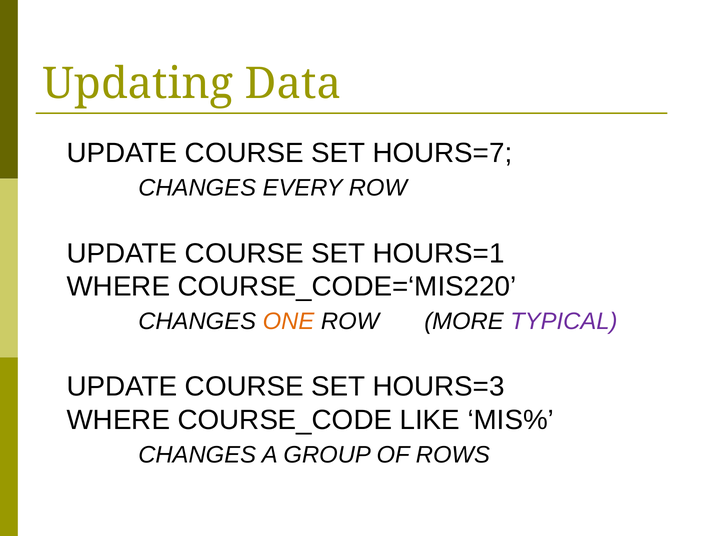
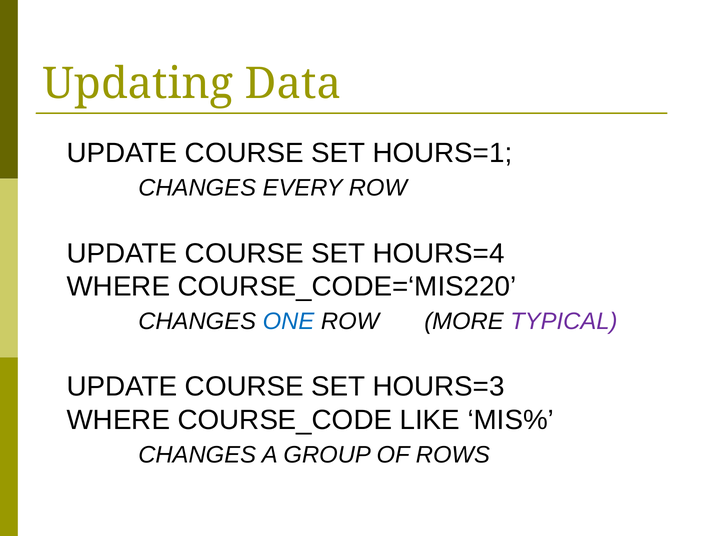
HOURS=7: HOURS=7 -> HOURS=1 (442, 153)
HOURS=1: HOURS=1 -> HOURS=4 (439, 253)
ONE colour: orange -> blue (288, 322)
